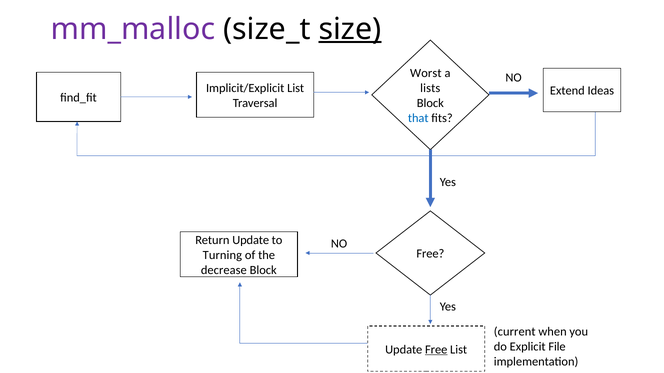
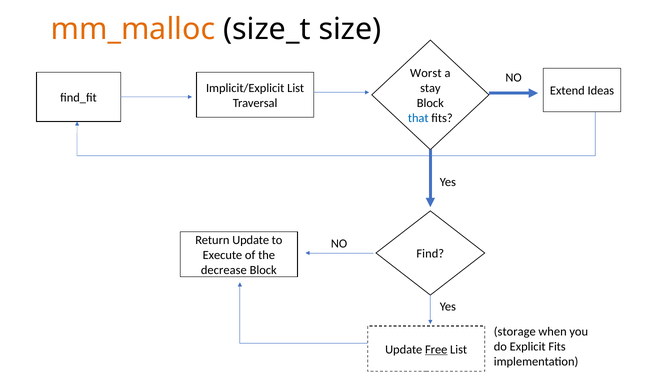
mm_malloc colour: purple -> orange (133, 29)
size underline: present -> none (350, 29)
lists: lists -> stay (430, 88)
Free: Free -> Find (430, 254)
Turning: Turning -> Execute (222, 256)
current: current -> storage (515, 332)
Explicit File: File -> Fits (557, 347)
